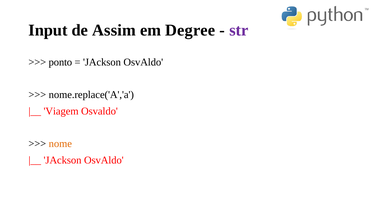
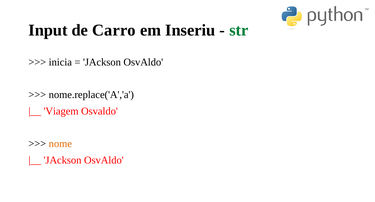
Assim: Assim -> Carro (114, 30)
Degree: Degree -> Inseriu (190, 30)
str colour: purple -> green (239, 30)
ponto: ponto -> inicia (60, 62)
